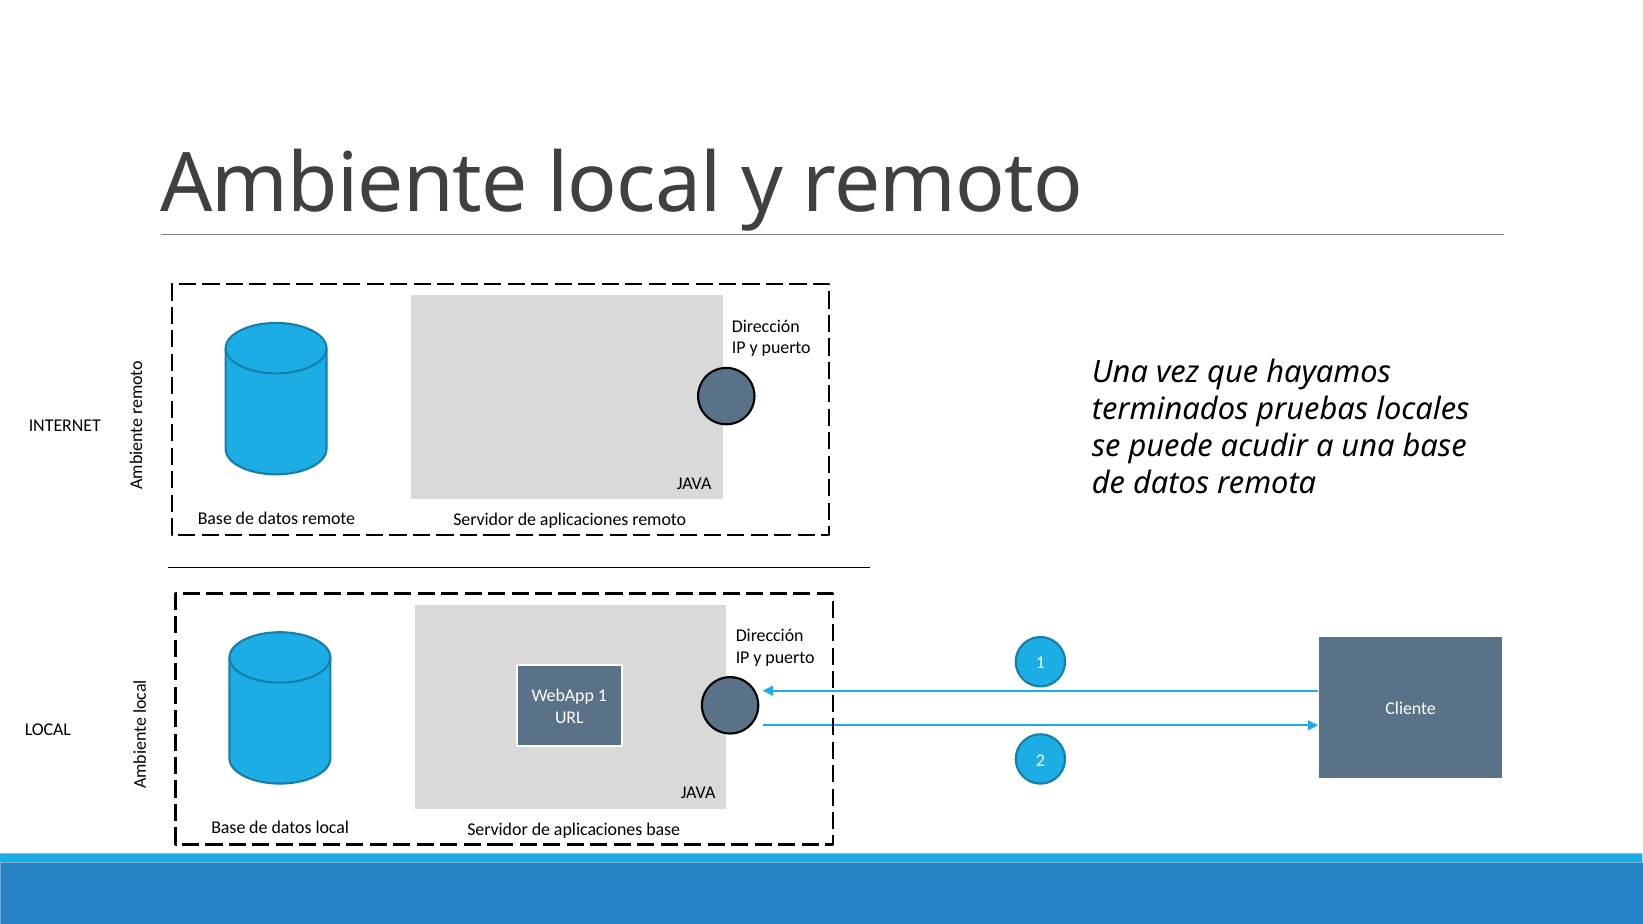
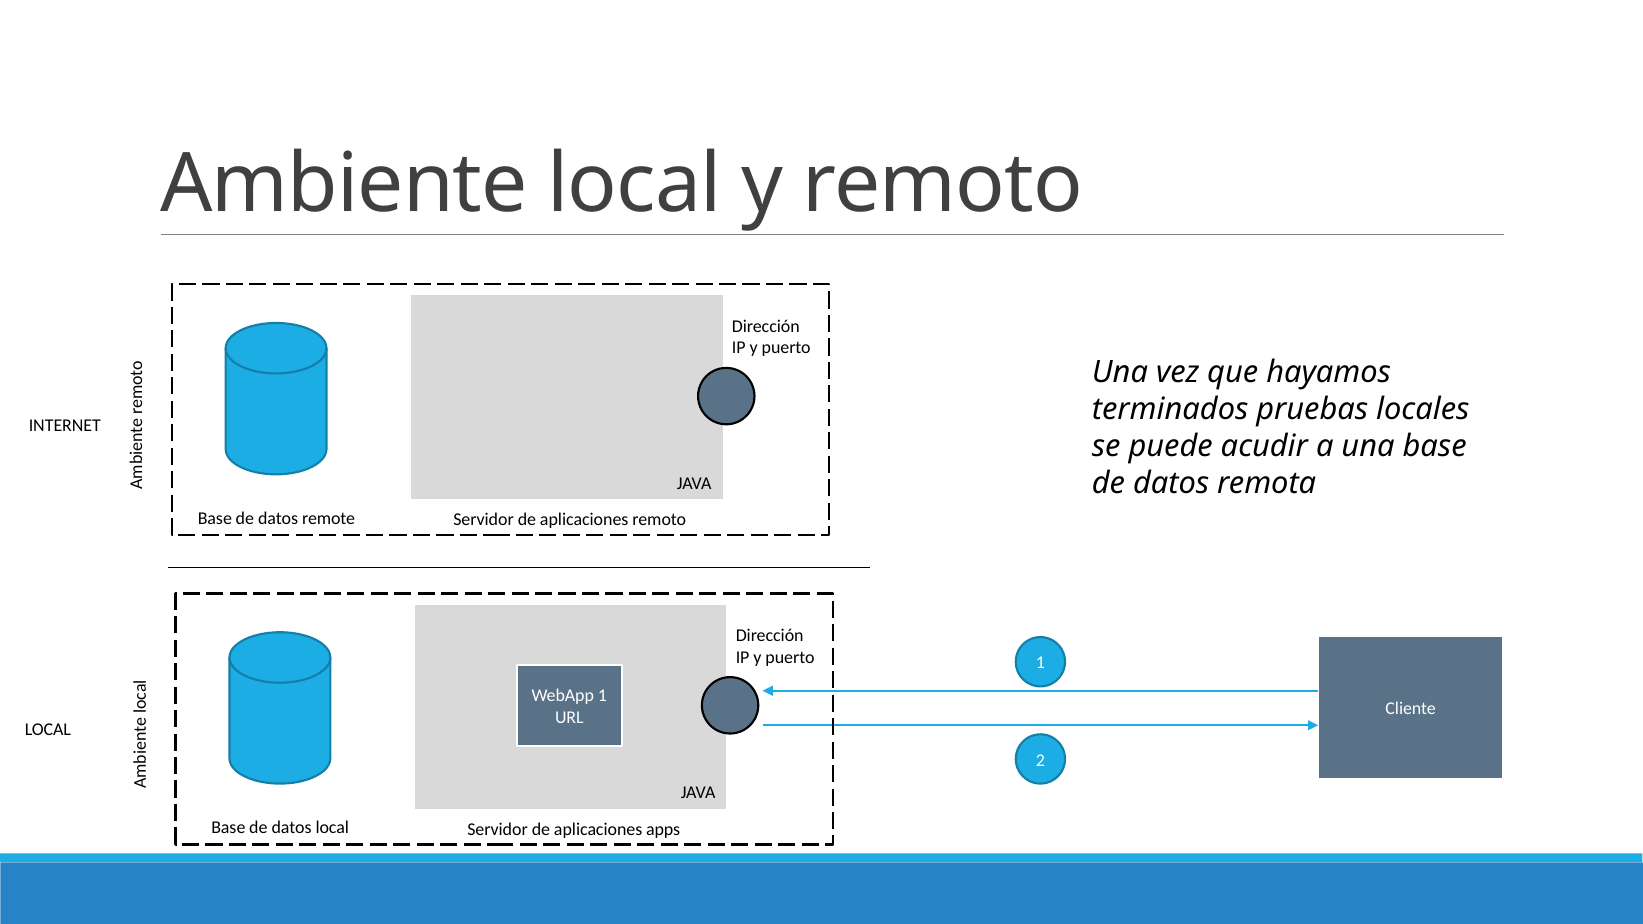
aplicaciones base: base -> apps (663, 829)
